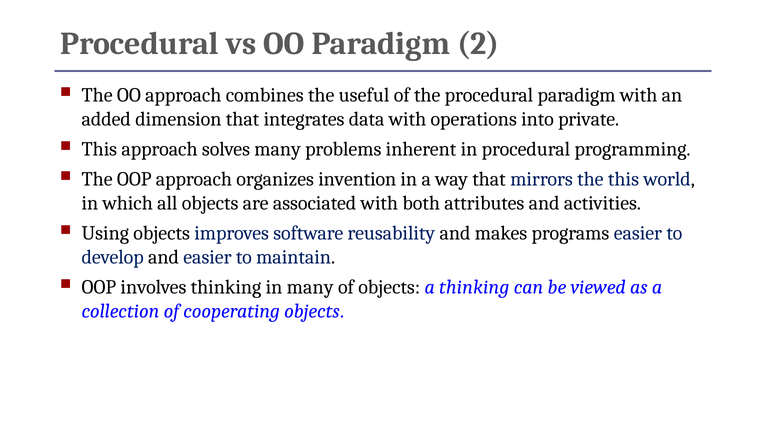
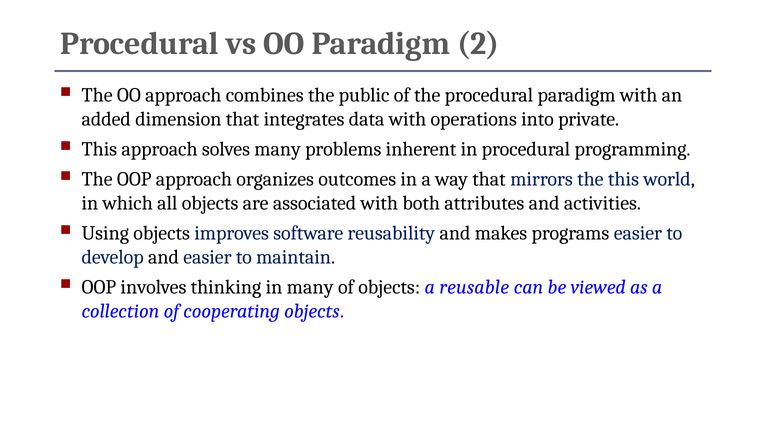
useful: useful -> public (364, 95)
invention: invention -> outcomes (357, 179)
a thinking: thinking -> reusable (474, 287)
